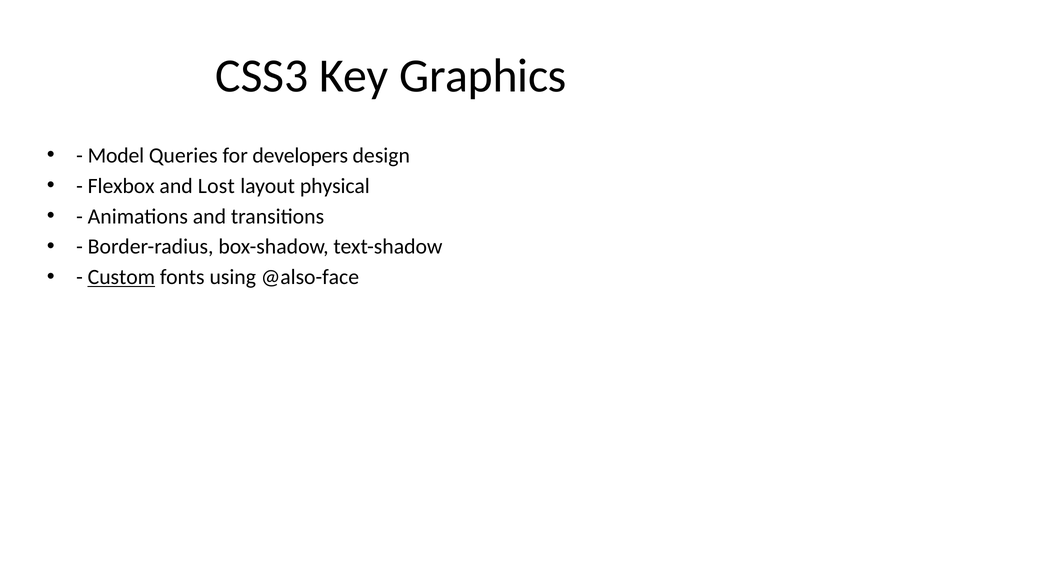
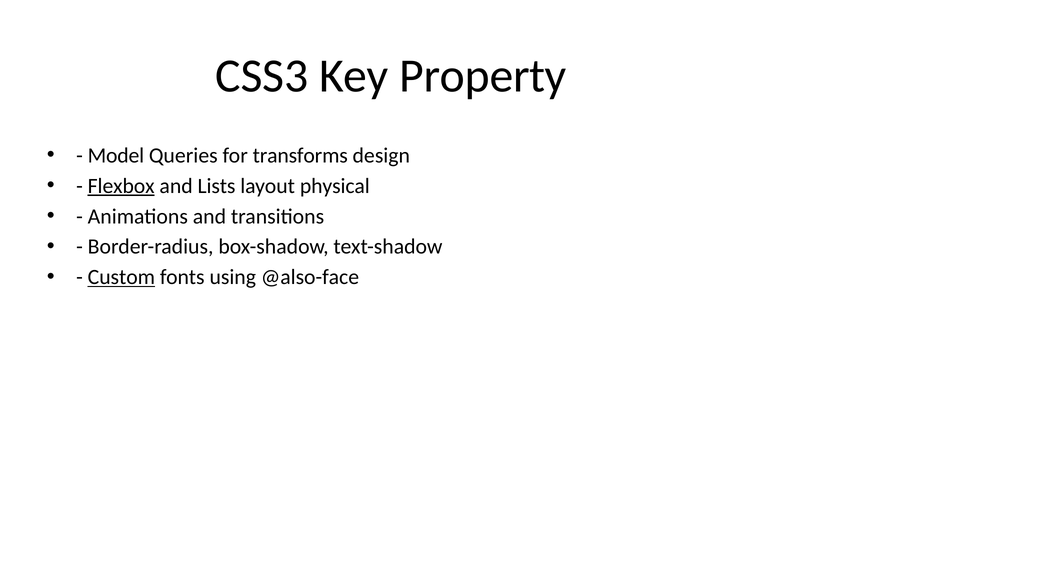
Graphics: Graphics -> Property (483, 76)
developers: developers -> transforms (300, 155)
Flexbox underline: none -> present (121, 186)
Lost: Lost -> Lists (217, 186)
